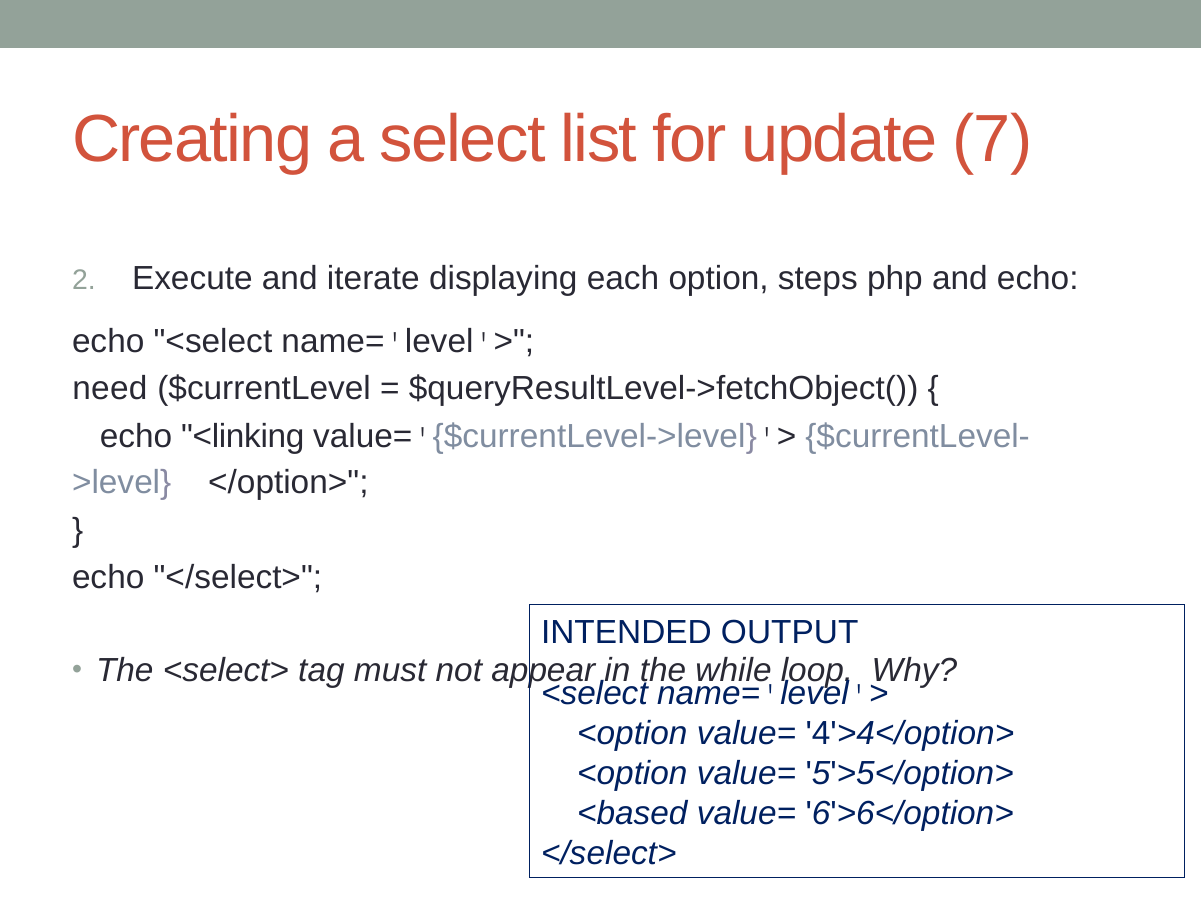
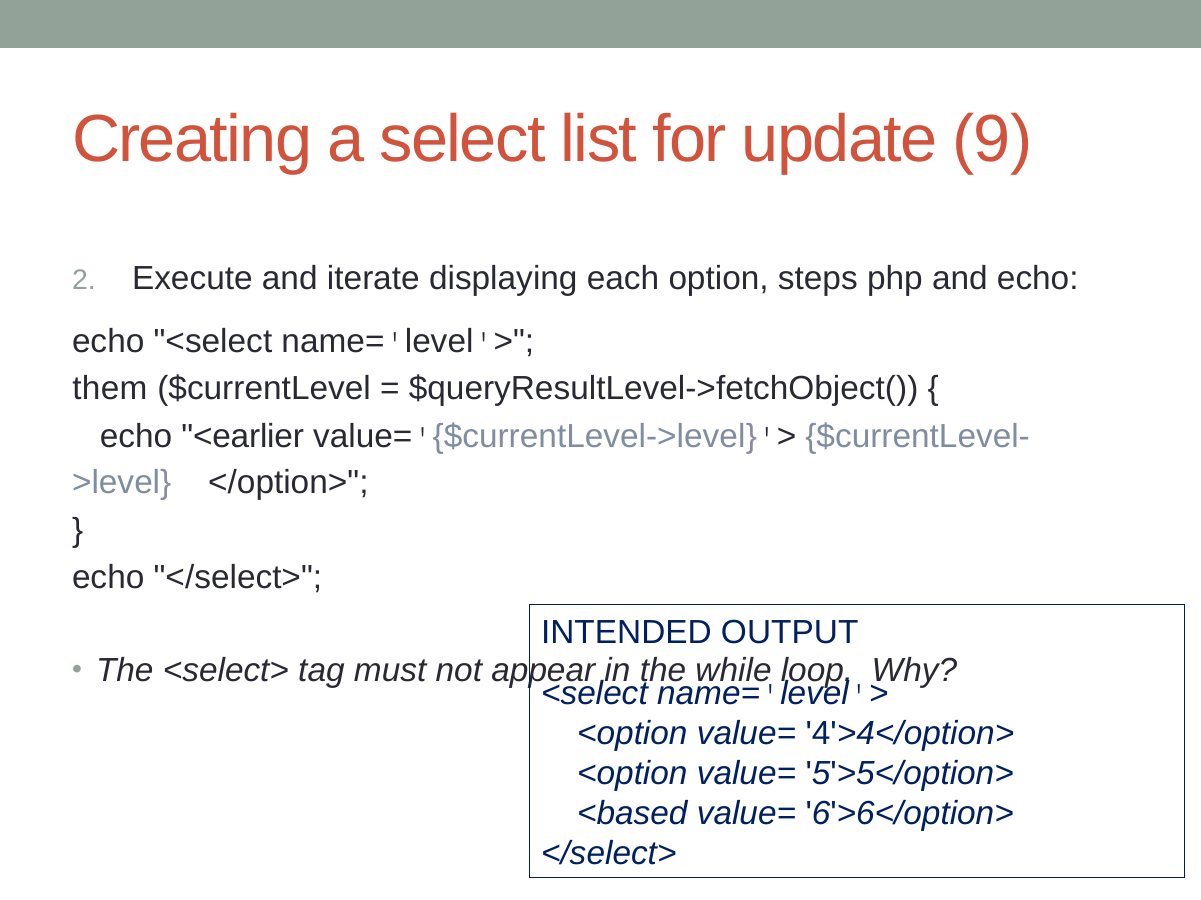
7: 7 -> 9 (992, 140)
need: need -> them (110, 389)
<linking: <linking -> <earlier (243, 437)
